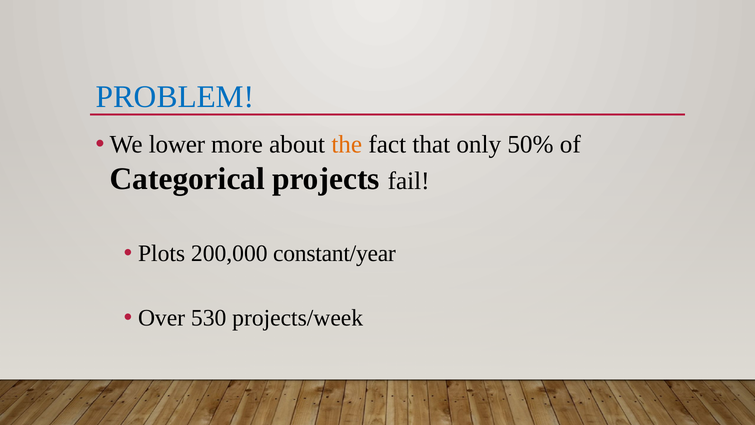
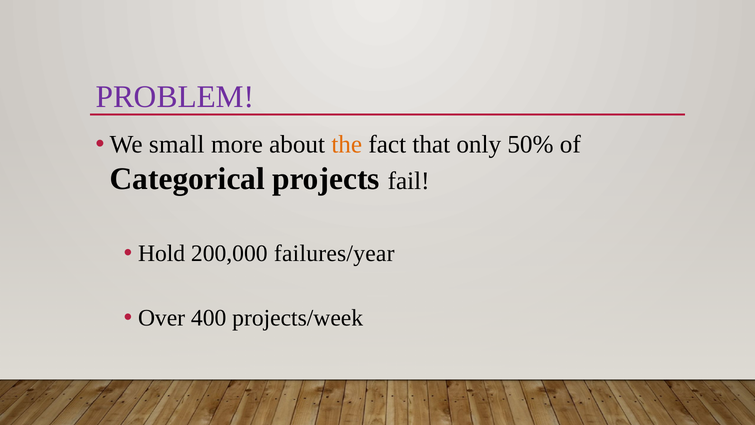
PROBLEM colour: blue -> purple (175, 97)
lower: lower -> small (177, 145)
Plots: Plots -> Hold (162, 253)
constant/year: constant/year -> failures/year (334, 253)
530: 530 -> 400 (209, 318)
